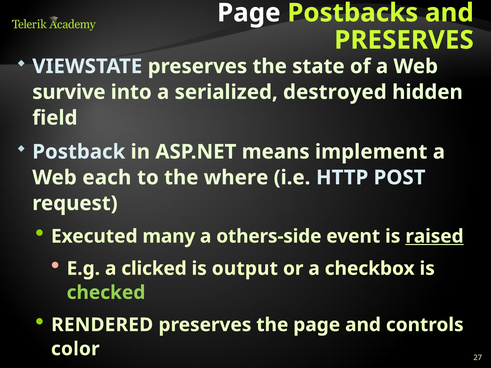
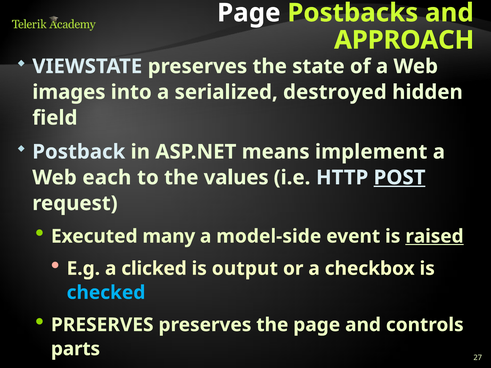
PRESERVES: PRESERVES -> APPROACH (404, 40)
survive: survive -> images (69, 92)
where: where -> values (236, 178)
POST underline: none -> present (400, 178)
others-side: others-side -> model-side (269, 236)
checked colour: light green -> light blue (106, 293)
RENDERED: RENDERED -> PRESERVES (102, 325)
color: color -> parts (75, 349)
